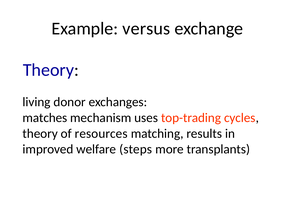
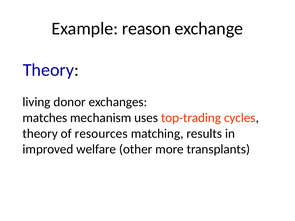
versus: versus -> reason (146, 29)
steps: steps -> other (136, 149)
